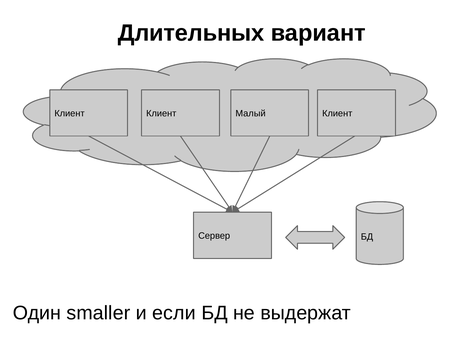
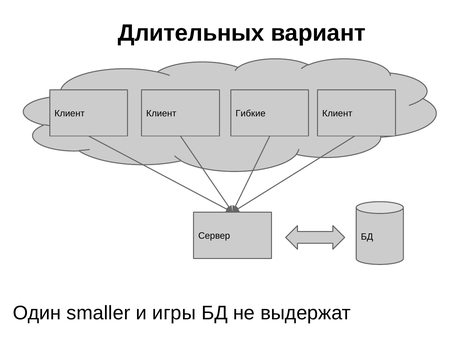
Малый: Малый -> Гибкие (251, 114)
если: если -> игры (174, 313)
